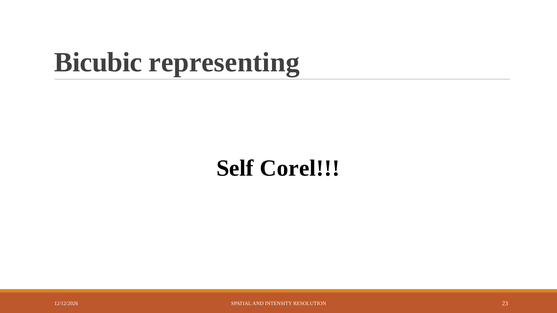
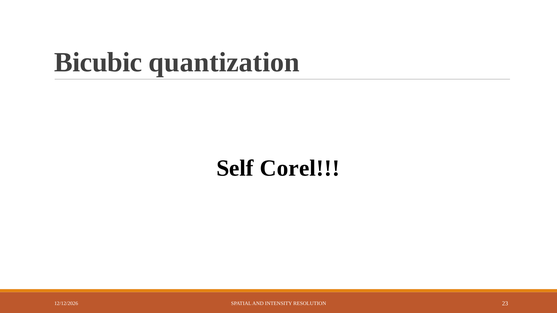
representing: representing -> quantization (224, 62)
